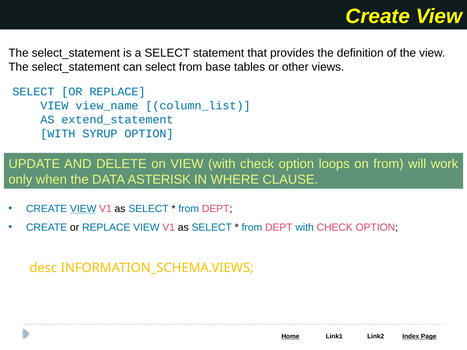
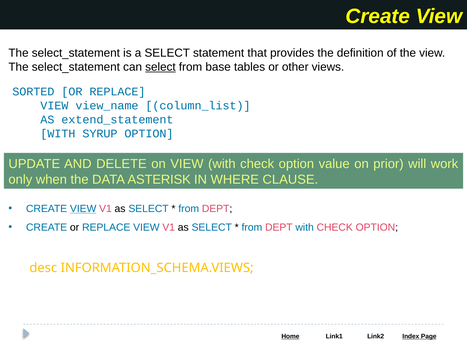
select underline: none -> present (160, 67)
SELECT: SELECT -> SORTED (33, 92)
loops: loops -> value (334, 164)
on from: from -> prior (388, 164)
